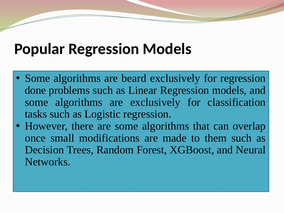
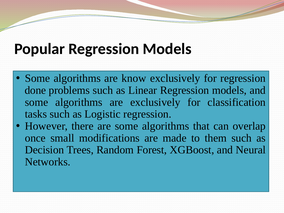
beard: beard -> know (134, 78)
